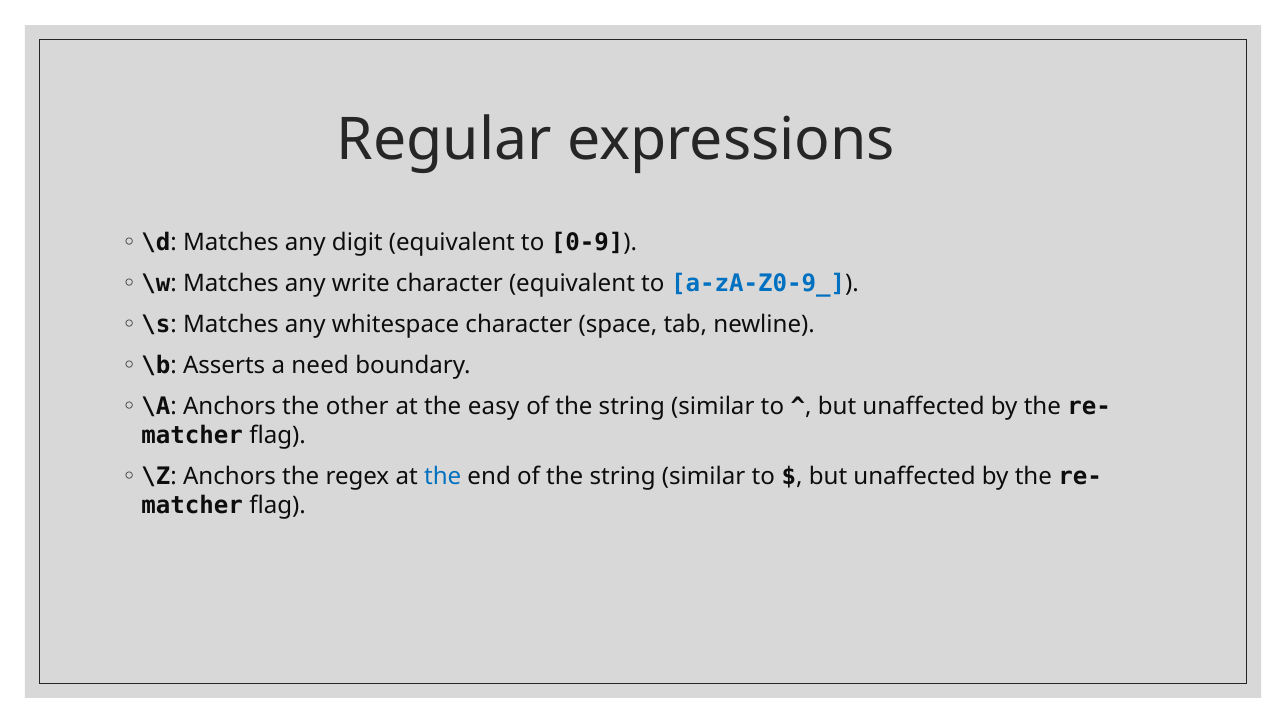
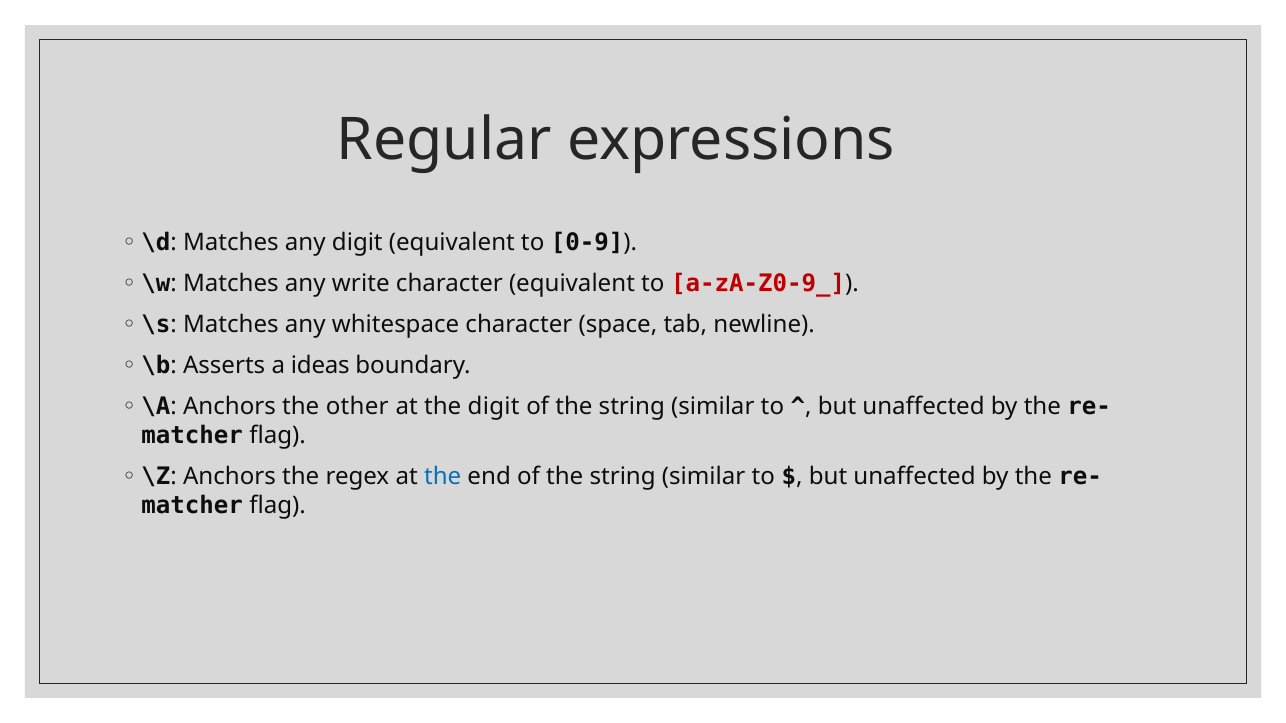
a-zA-Z0-9_ colour: blue -> red (758, 284)
need: need -> ideas (320, 366)
the easy: easy -> digit (494, 407)
